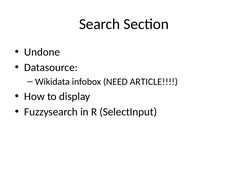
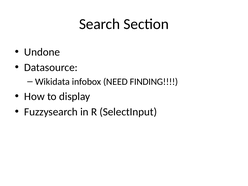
ARTICLE: ARTICLE -> FINDING (154, 82)
